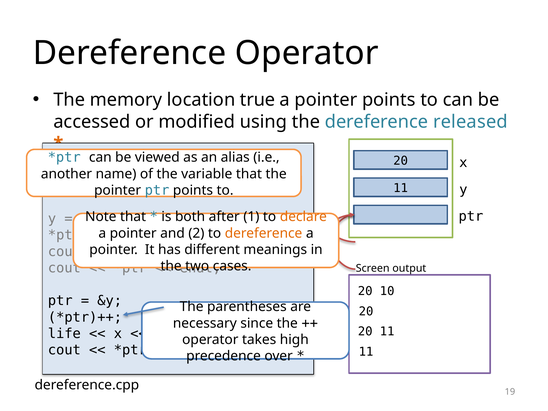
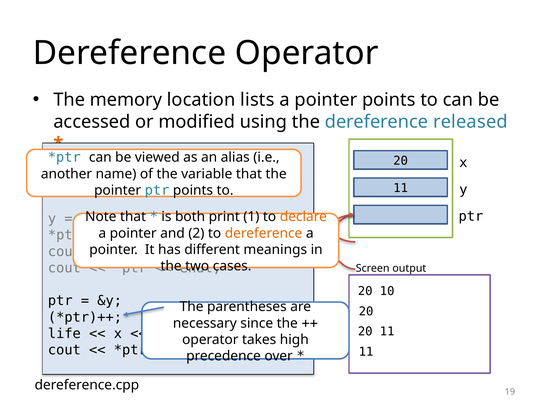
true: true -> lists (257, 100)
after: after -> print (224, 217)
